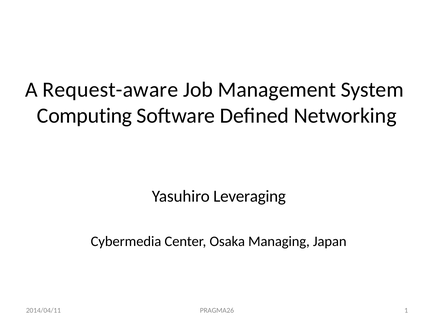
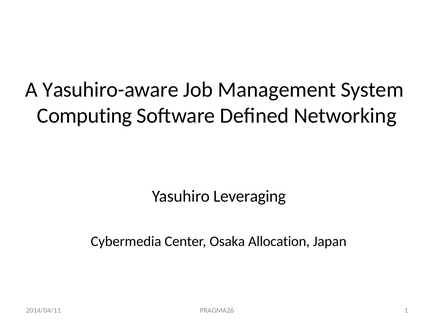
Request-aware: Request-aware -> Yasuhiro-aware (111, 90)
Managing: Managing -> Allocation (279, 242)
